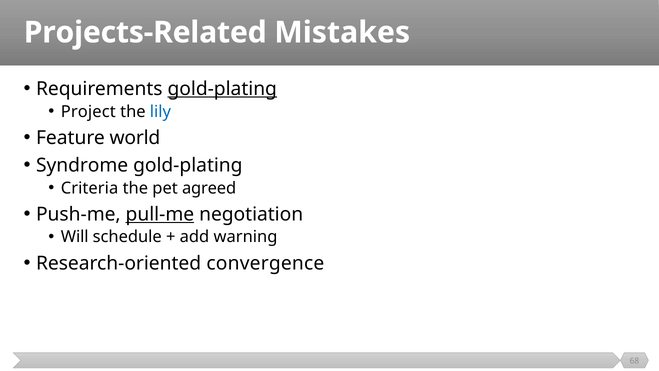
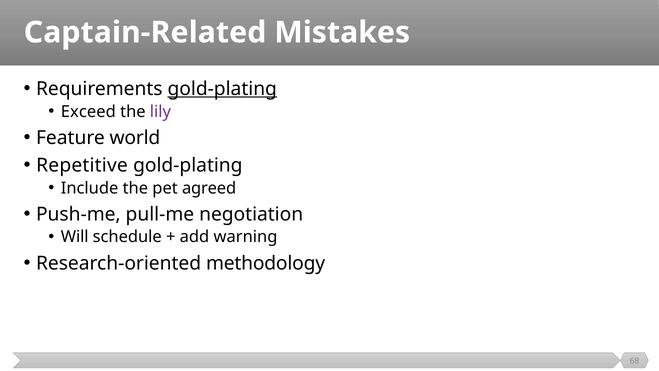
Projects-Related: Projects-Related -> Captain-Related (145, 32)
Project: Project -> Exceed (88, 112)
lily colour: blue -> purple (160, 112)
Syndrome: Syndrome -> Repetitive (82, 165)
Criteria: Criteria -> Include (90, 188)
pull-me underline: present -> none (160, 214)
convergence: convergence -> methodology (266, 263)
